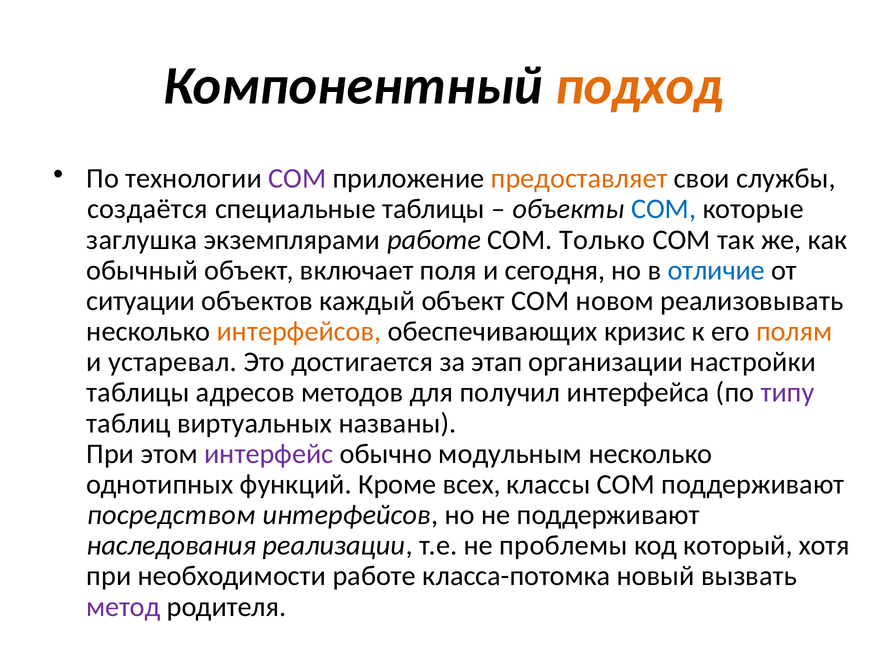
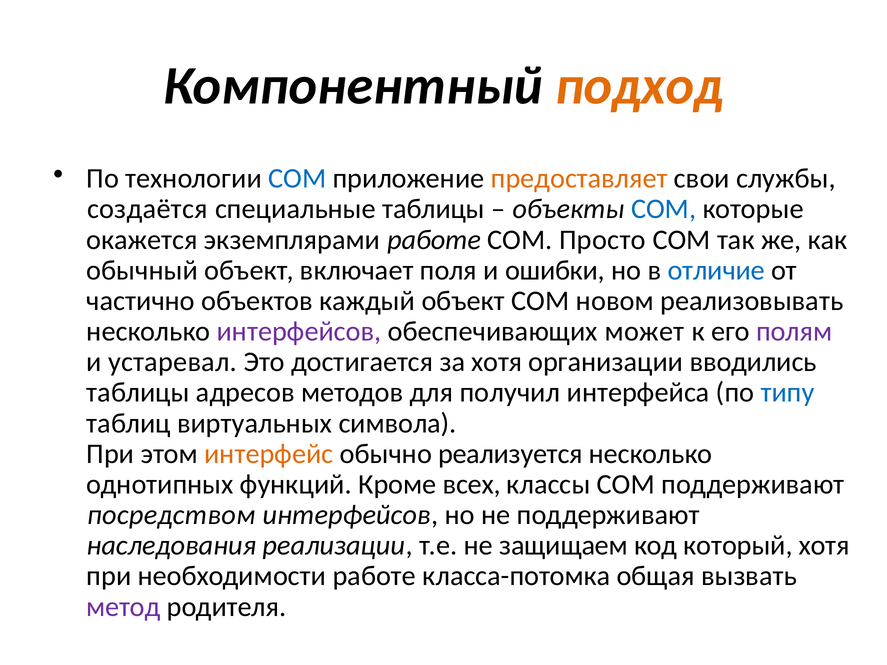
СОМ colour: purple -> blue (297, 179)
заглушка: заглушка -> окажется (142, 240)
Только: Только -> Просто (602, 240)
сегодня: сегодня -> ошибки (555, 270)
ситуации: ситуации -> частично (141, 301)
интерфейсов colour: orange -> purple (299, 332)
кризис: кризис -> может (645, 332)
полям colour: orange -> purple (794, 332)
за этап: этап -> хотя (497, 362)
настройки: настройки -> вводились (753, 362)
типу colour: purple -> blue (787, 393)
названы: названы -> символа (398, 423)
интерфейс colour: purple -> orange (269, 454)
модульным: модульным -> реализуется (510, 454)
проблемы: проблемы -> защищаем (564, 546)
новый: новый -> общая (656, 576)
